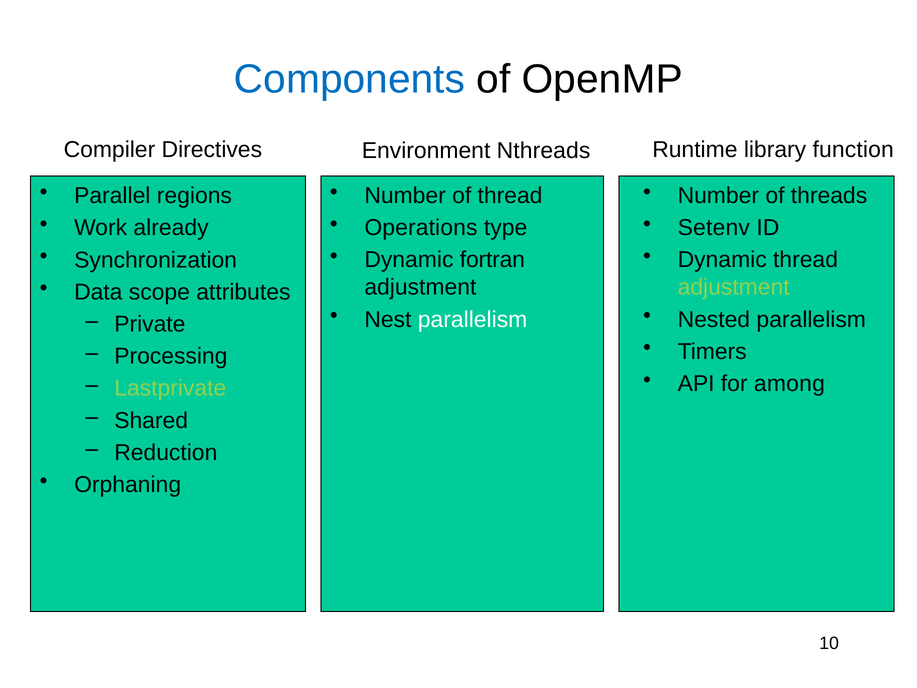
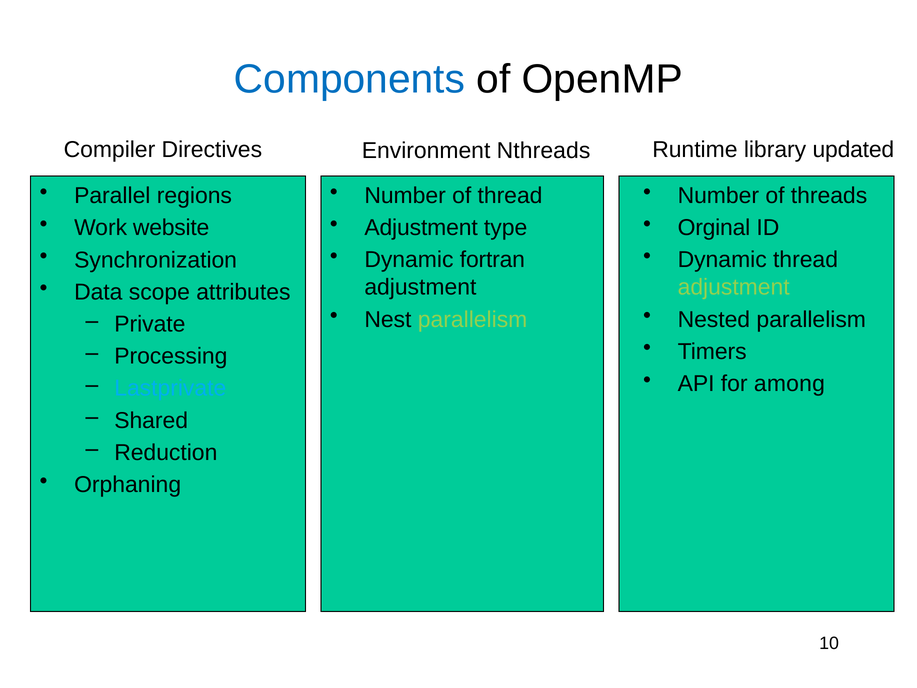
function: function -> updated (853, 150)
Operations: Operations -> Adjustment (421, 228)
Setenv: Setenv -> Orginal (714, 228)
already: already -> website (171, 228)
parallelism colour: white -> light green (473, 319)
Lastprivate colour: light green -> light blue (170, 388)
